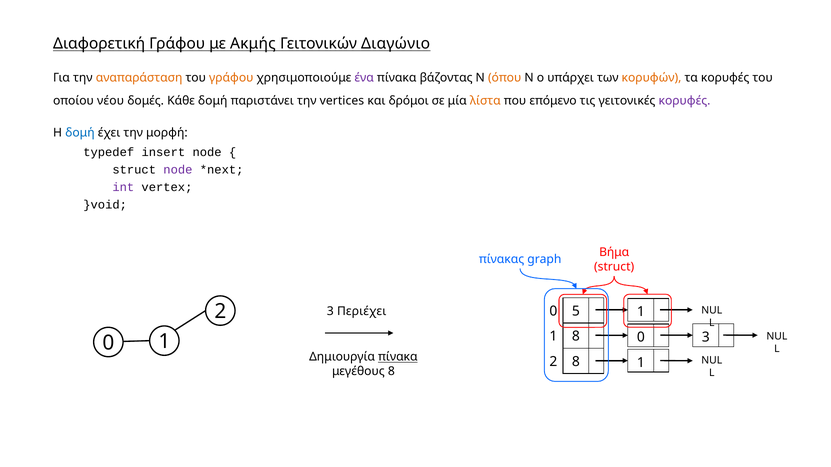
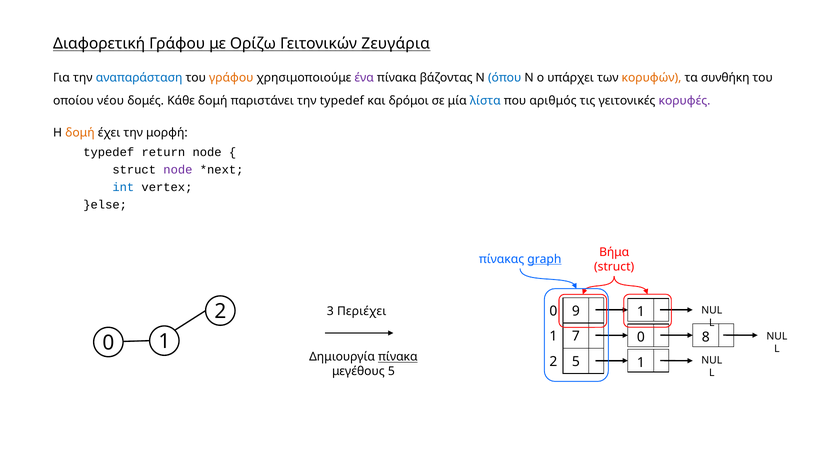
Ακμής: Ακμής -> Ορίζω (253, 44)
Διαγώνιο: Διαγώνιο -> Ζευγάρια (396, 44)
αναπαράσταση colour: orange -> blue (139, 78)
όπου colour: orange -> blue (505, 78)
τα κορυφές: κορυφές -> συνθήκη (725, 78)
την vertices: vertices -> typedef (342, 101)
λίστα colour: orange -> blue (485, 101)
επόμενο: επόμενο -> αριθμός (553, 101)
δομή colour: blue -> orange (80, 133)
insert: insert -> return (163, 152)
int colour: purple -> blue (123, 187)
}void: }void -> }else (105, 205)
graph underline: none -> present (544, 259)
5: 5 -> 9 (576, 311)
1 8: 8 -> 7 (576, 337)
0 3: 3 -> 8 (706, 337)
2 8: 8 -> 5 (576, 362)
μεγέθους 8: 8 -> 5 (391, 372)
